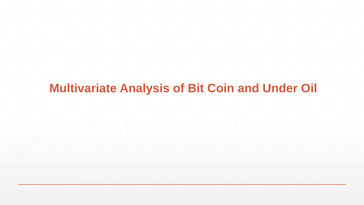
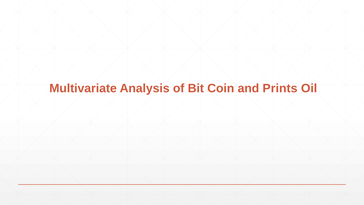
Under: Under -> Prints (280, 88)
